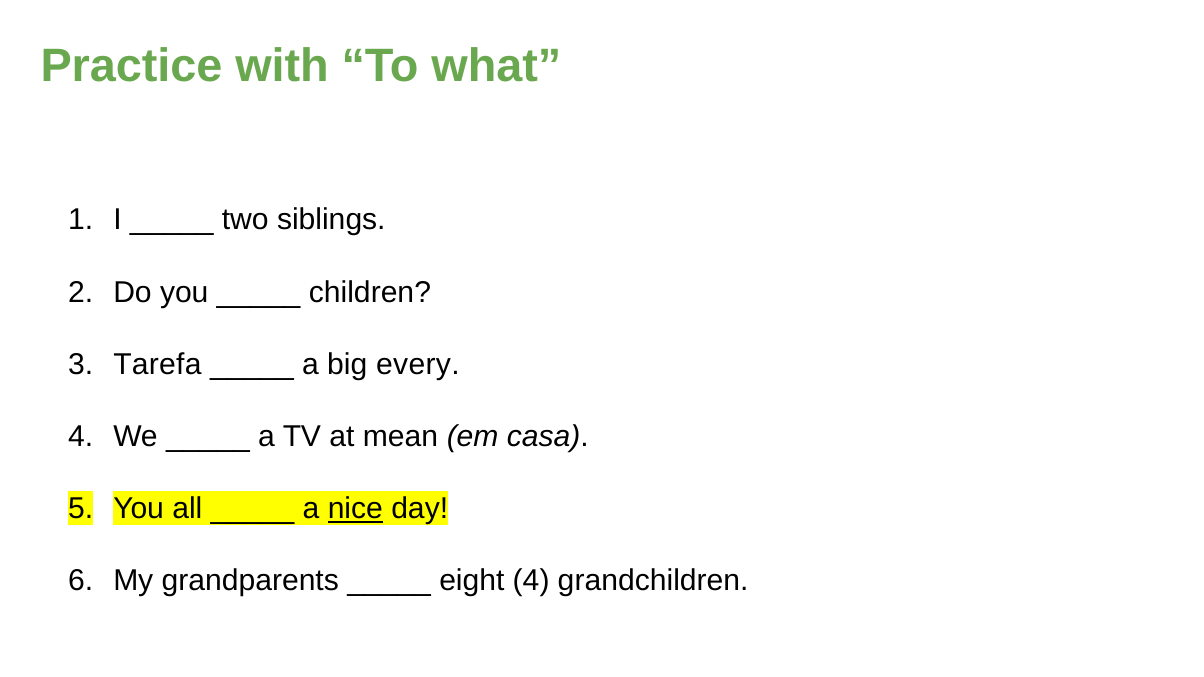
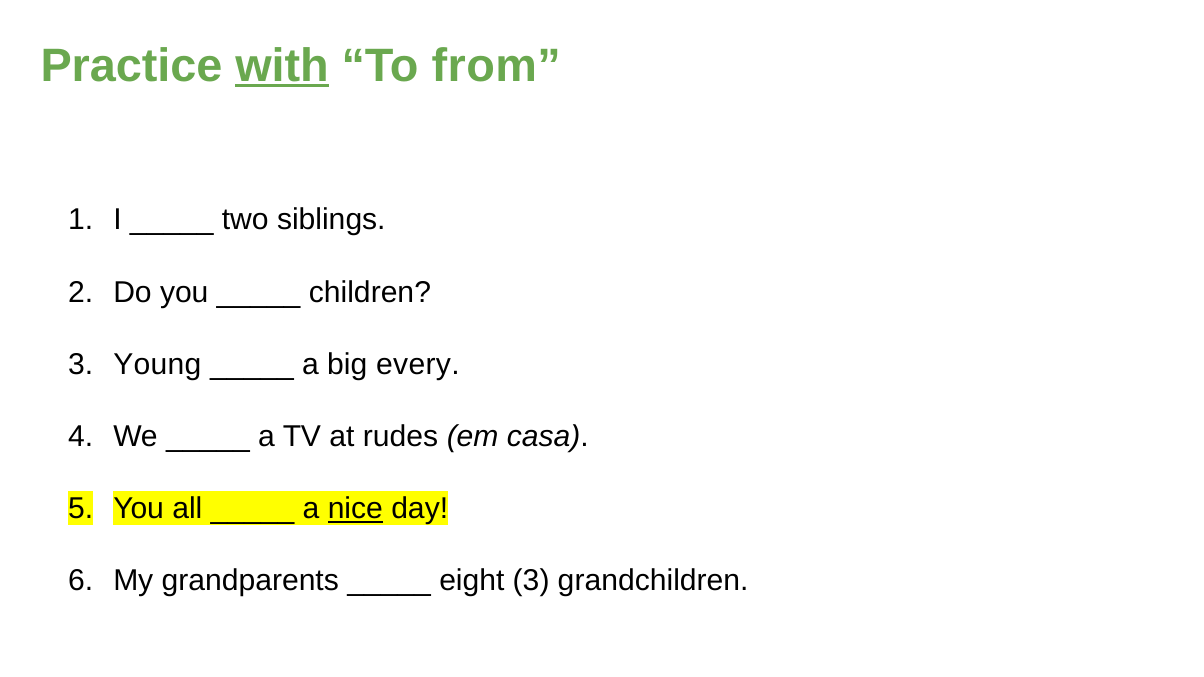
with underline: none -> present (282, 66)
what: what -> from (496, 66)
Tarefa: Tarefa -> Young (157, 365)
mean: mean -> rudes (401, 437)
eight 4: 4 -> 3 (531, 581)
